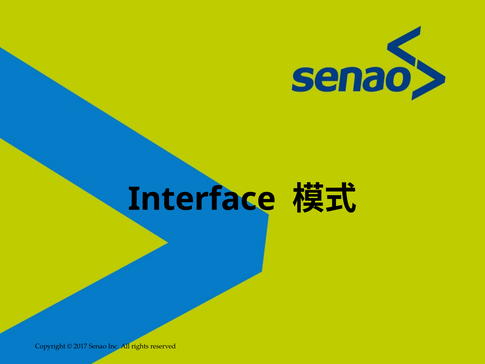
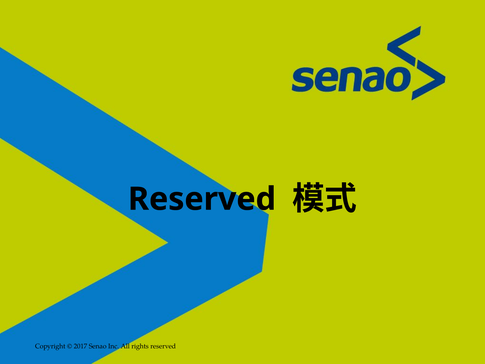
Interface: Interface -> Reserved (202, 199)
